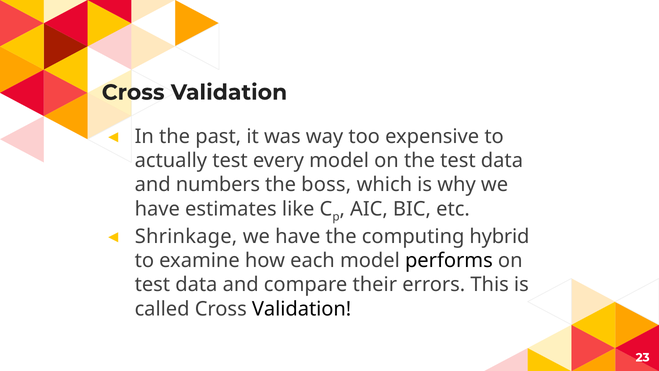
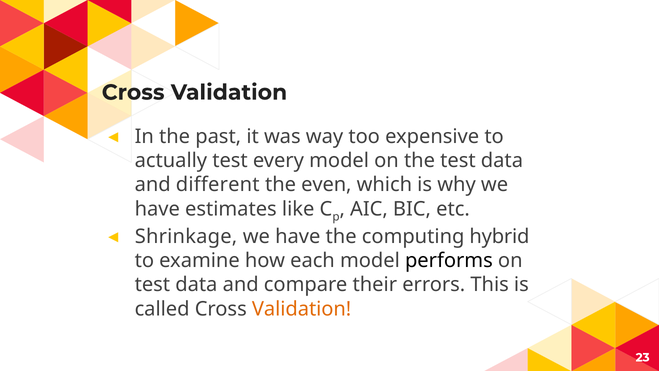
numbers: numbers -> different (218, 185)
boss: boss -> even (326, 185)
Validation colour: black -> orange (302, 309)
